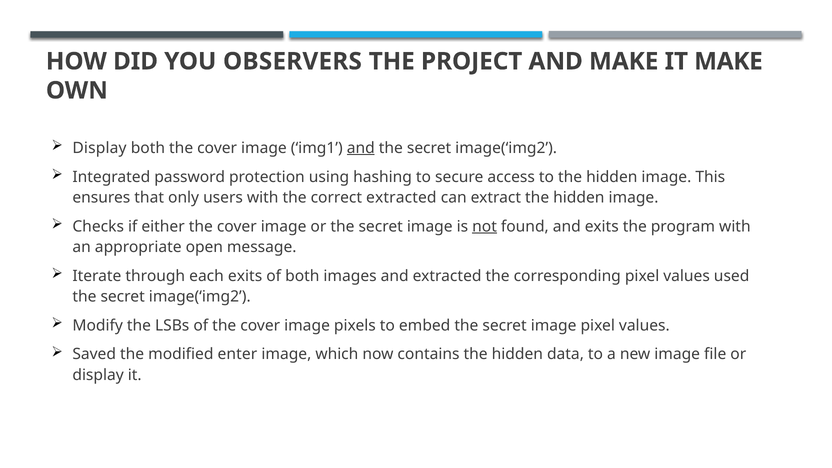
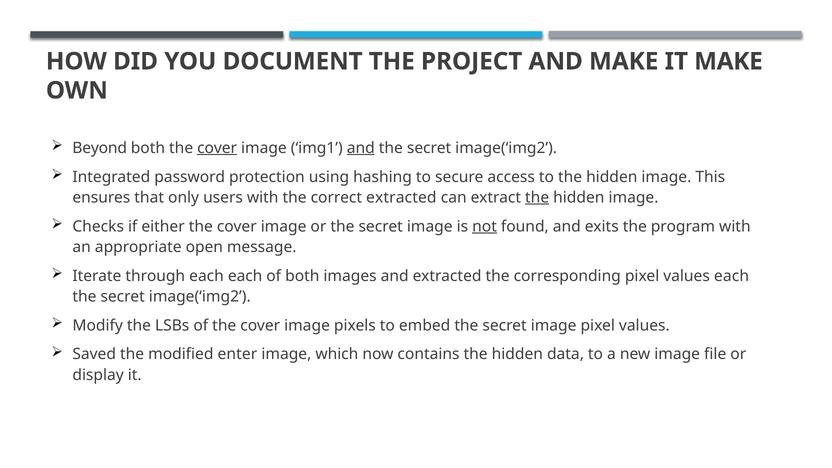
OBSERVERS: OBSERVERS -> DOCUMENT (293, 61)
Display: Display -> Beyond (100, 148)
cover underline: none -> present (217, 148)
the underline: none -> present (537, 197)
each exits: exits -> each (245, 276)
values used: used -> each (732, 276)
